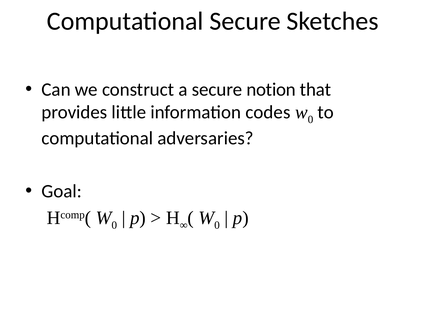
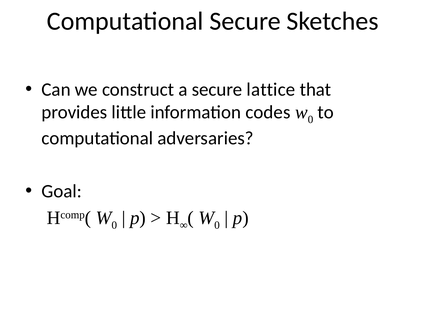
notion: notion -> lattice (271, 89)
